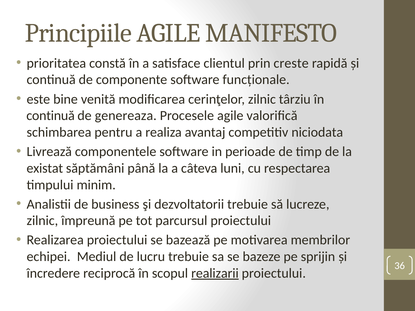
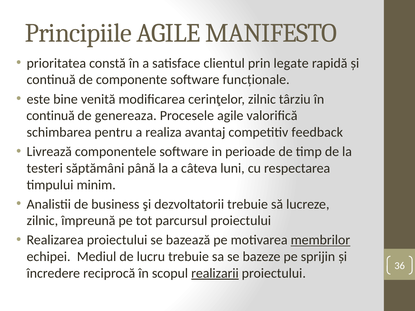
creste: creste -> legate (291, 63)
niciodata: niciodata -> feedback (317, 132)
existat: existat -> testeri (45, 168)
membrilor underline: none -> present (320, 240)
